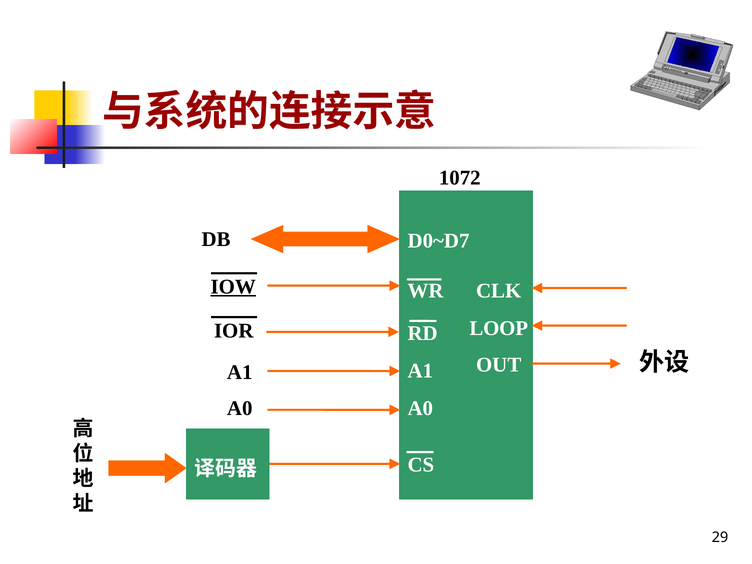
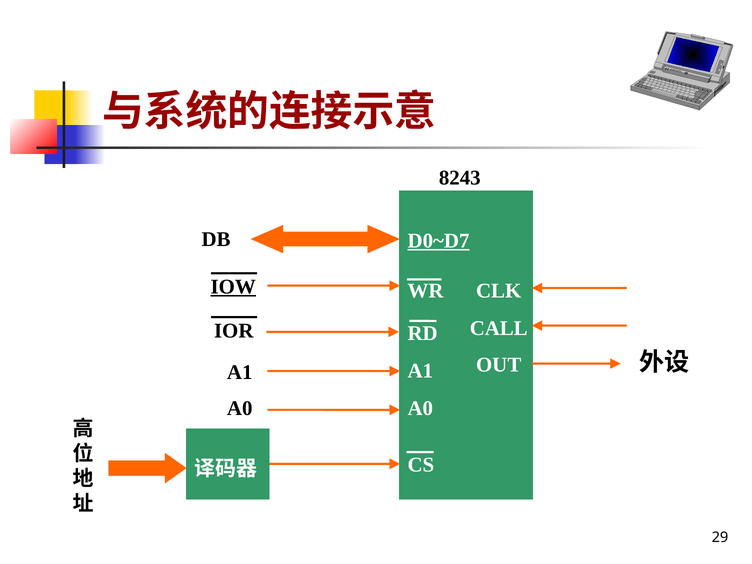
1072: 1072 -> 8243 (460, 178)
D0~D7 underline: none -> present (439, 241)
LOOP: LOOP -> CALL (499, 328)
